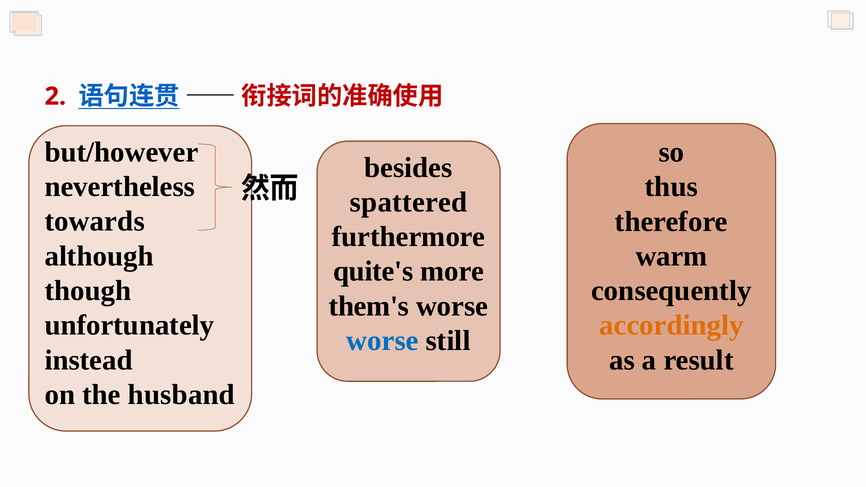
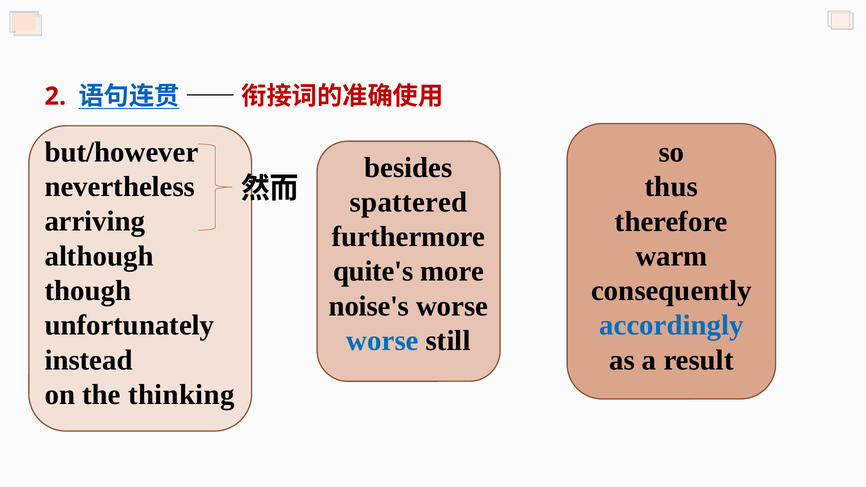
towards: towards -> arriving (95, 222)
them's: them's -> noise's (369, 306)
accordingly colour: orange -> blue (671, 326)
husband: husband -> thinking (181, 395)
